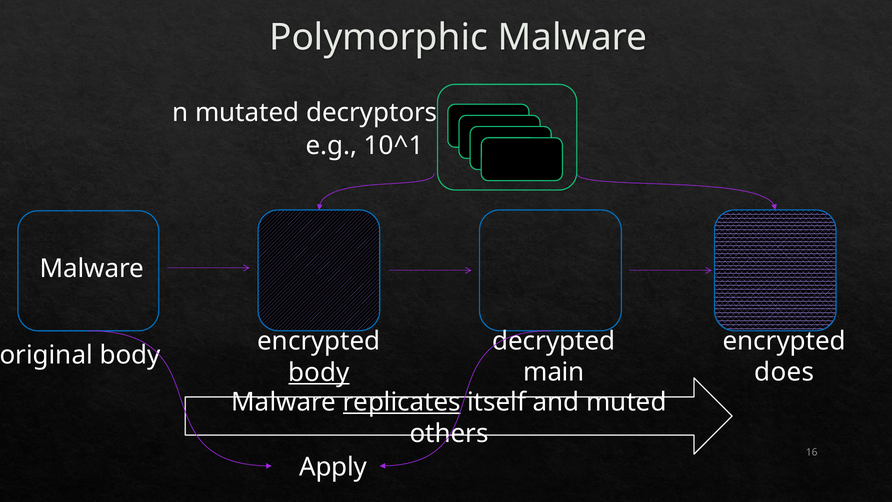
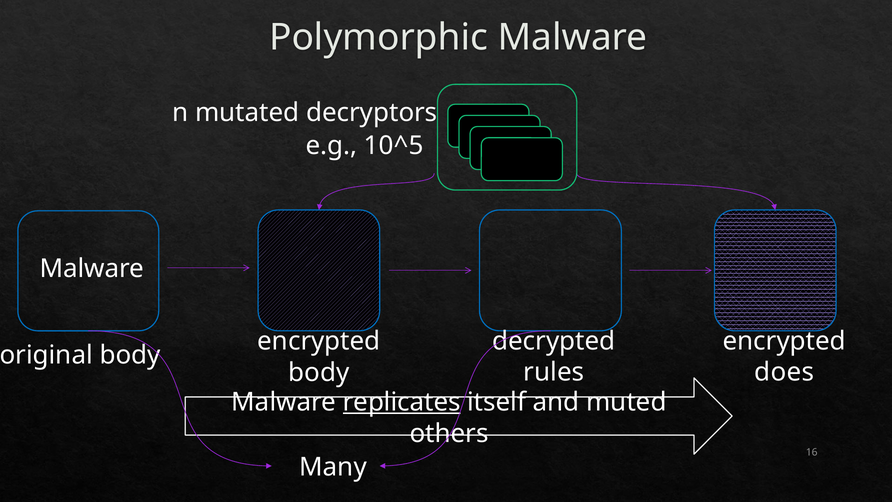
10^1: 10^1 -> 10^5 (394, 146)
main: main -> rules (554, 372)
body underline: present -> none (319, 372)
Apply: Apply -> Many (333, 467)
